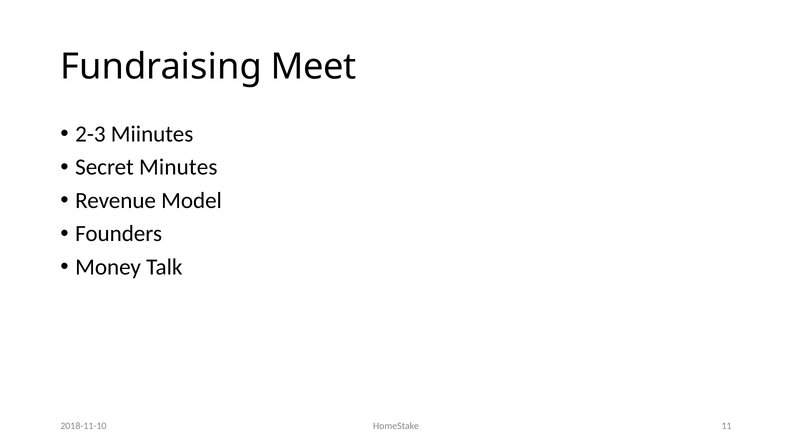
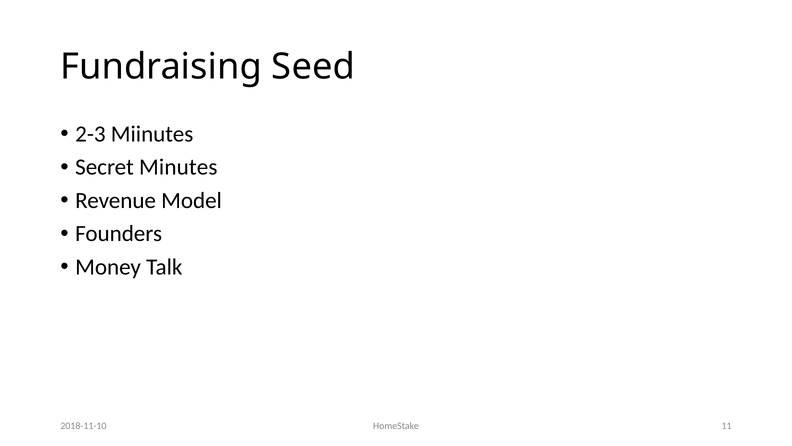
Meet: Meet -> Seed (313, 67)
